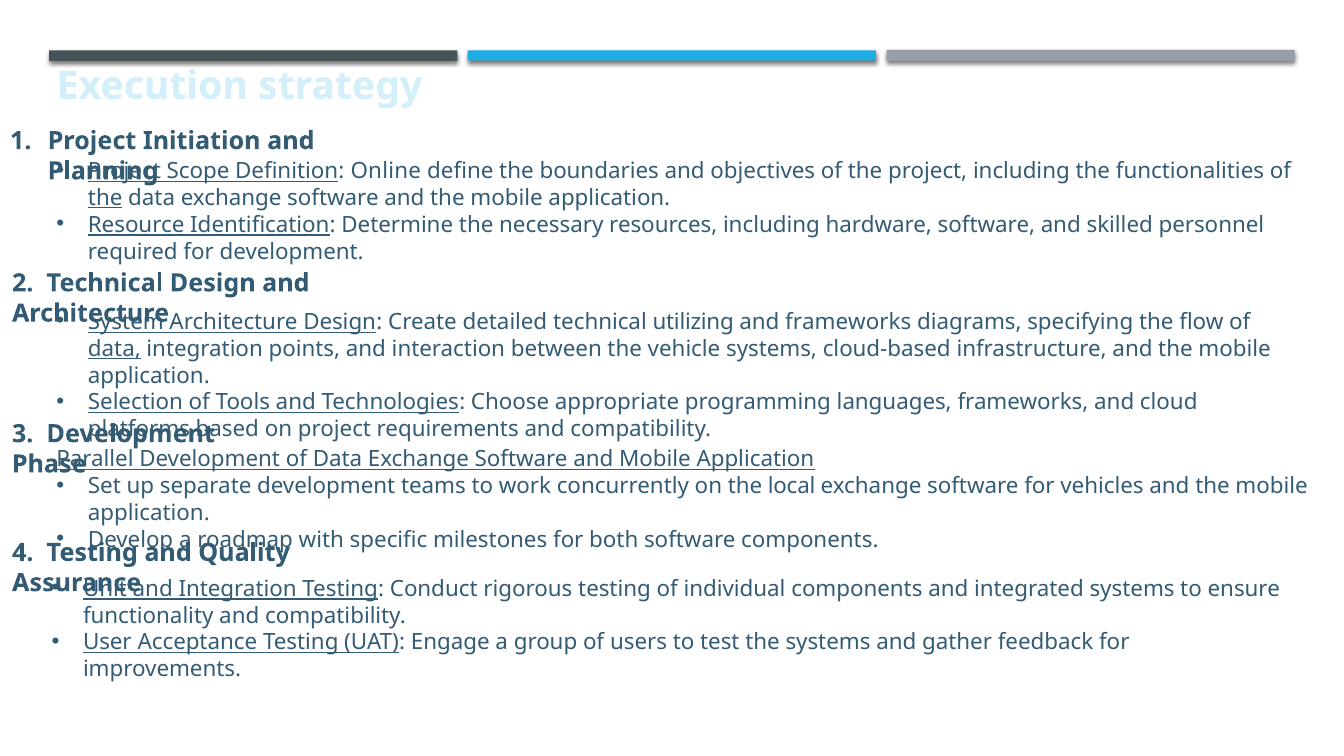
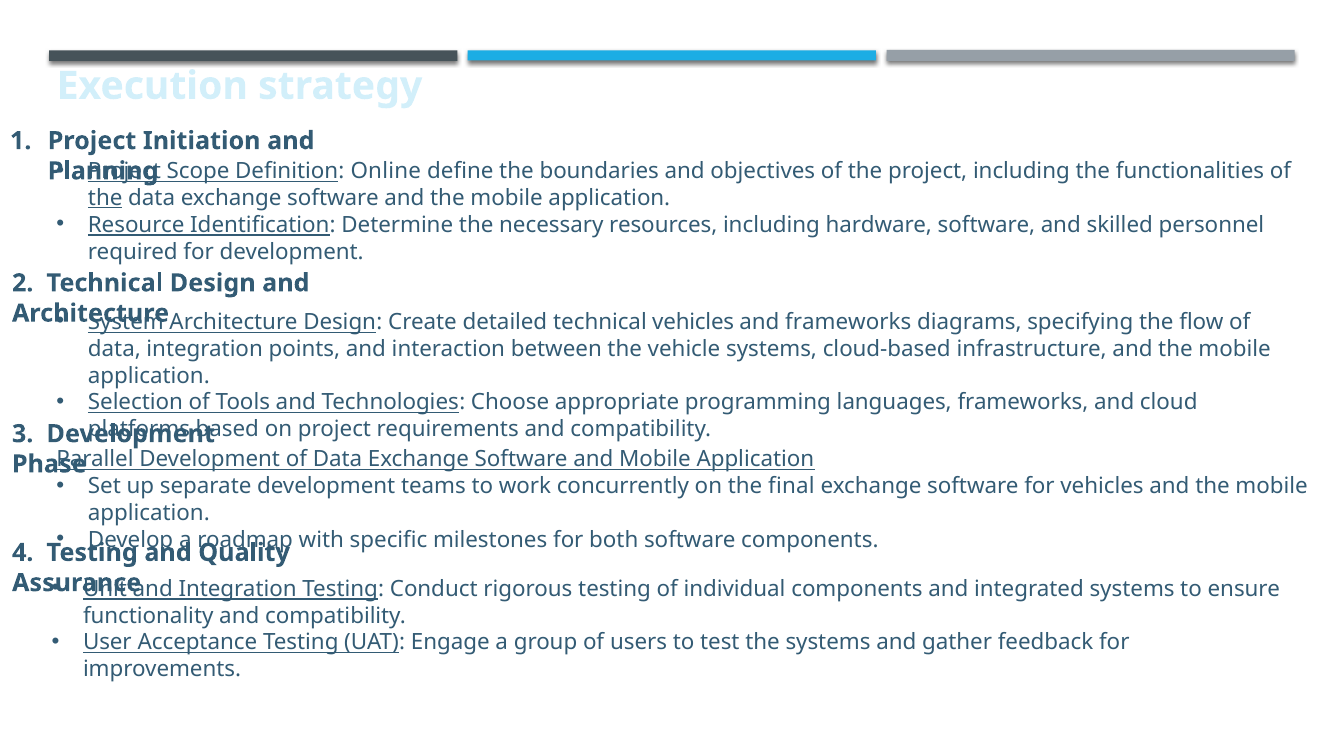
technical utilizing: utilizing -> vehicles (693, 322)
data underline: present -> none (114, 349)
local: local -> final (791, 486)
